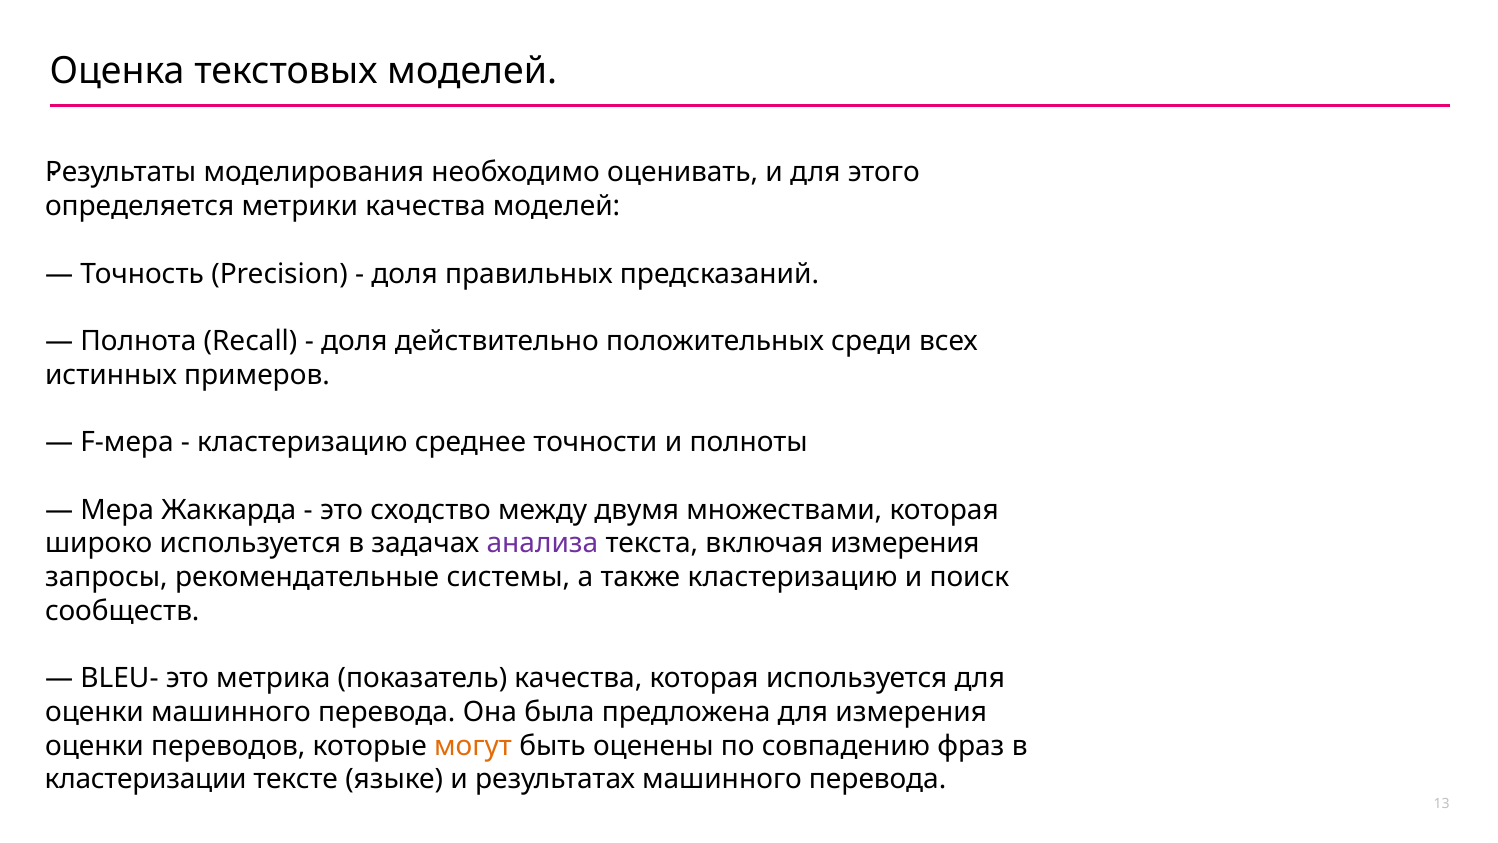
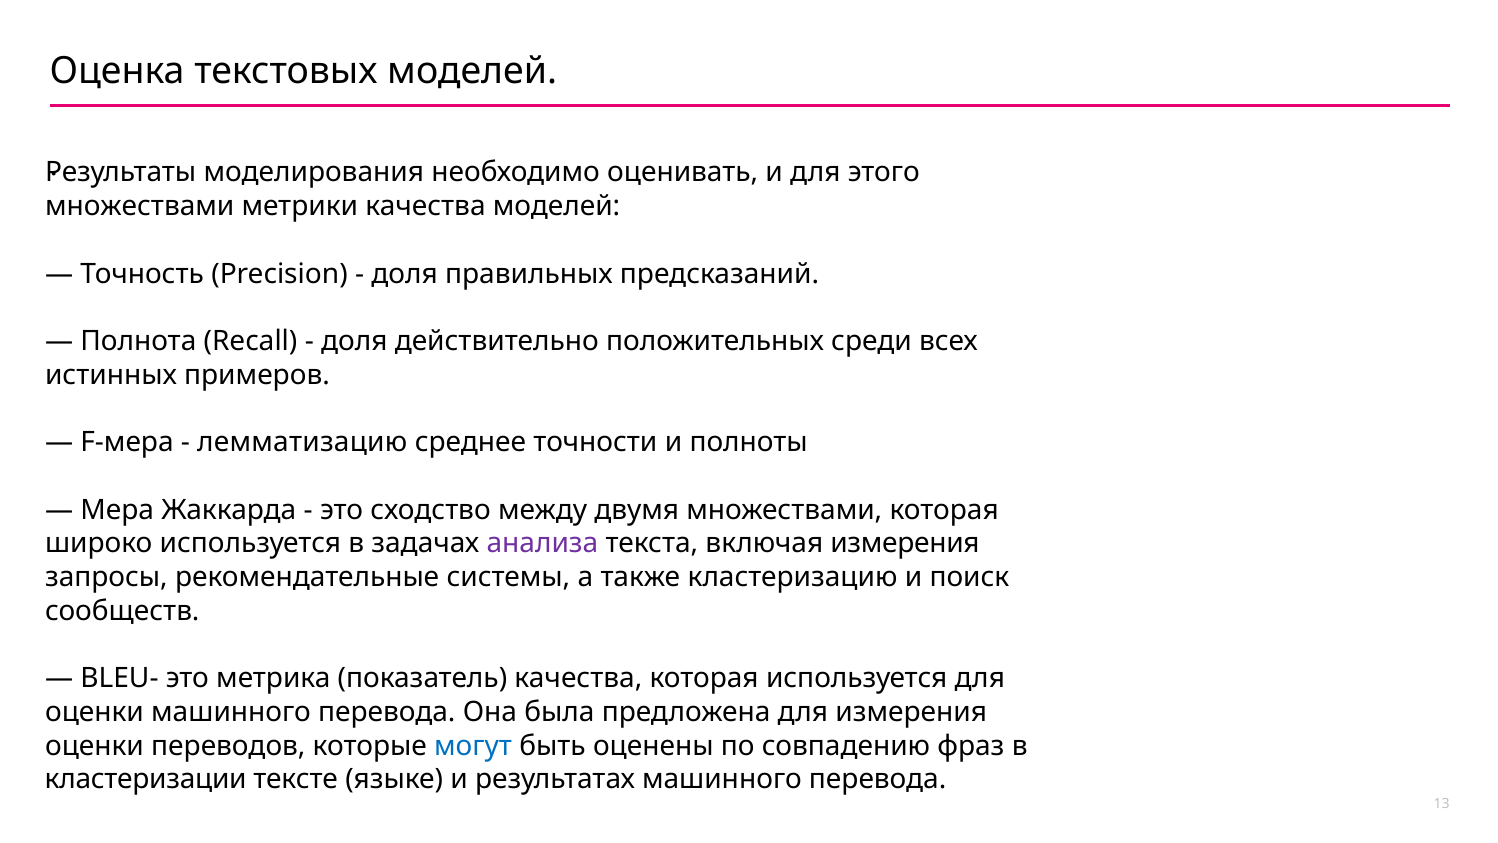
определяется: определяется -> множествами (140, 206)
кластеризацию: кластеризацию -> лемматизацию (302, 442)
могут colour: orange -> blue (473, 746)
